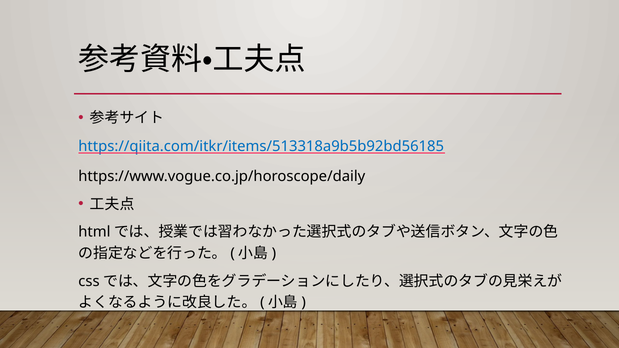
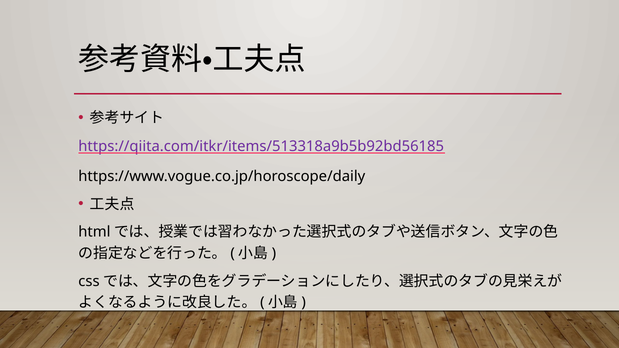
https://qiita.com/itkr/items/513318a9b5b92bd56185 colour: blue -> purple (261, 146)
